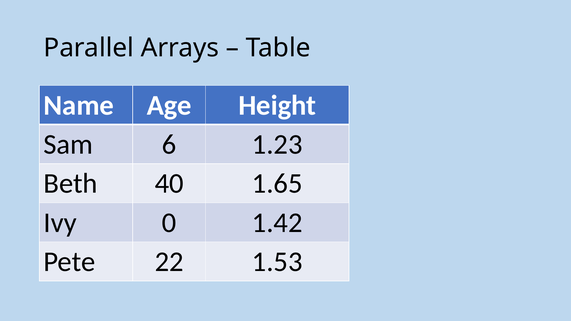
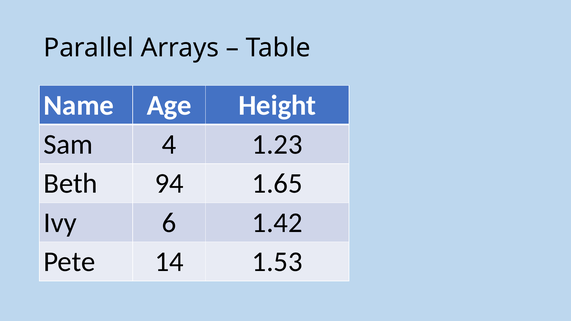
6: 6 -> 4 (169, 145)
40: 40 -> 94 (169, 184)
0: 0 -> 6 (169, 223)
22: 22 -> 14 (169, 262)
